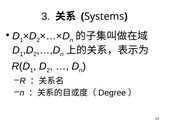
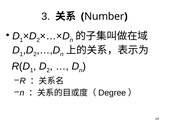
Systems: Systems -> Number (104, 16)
